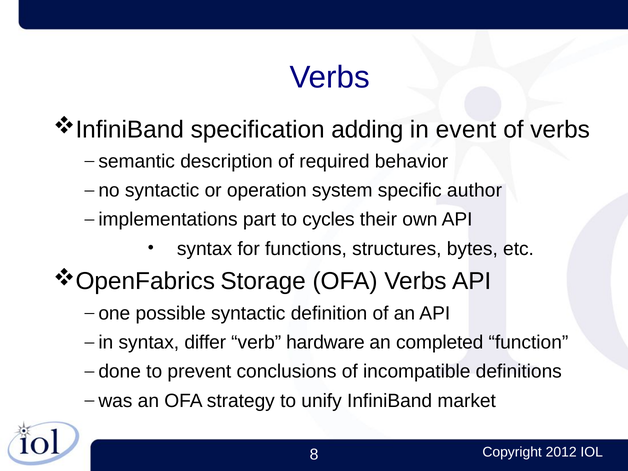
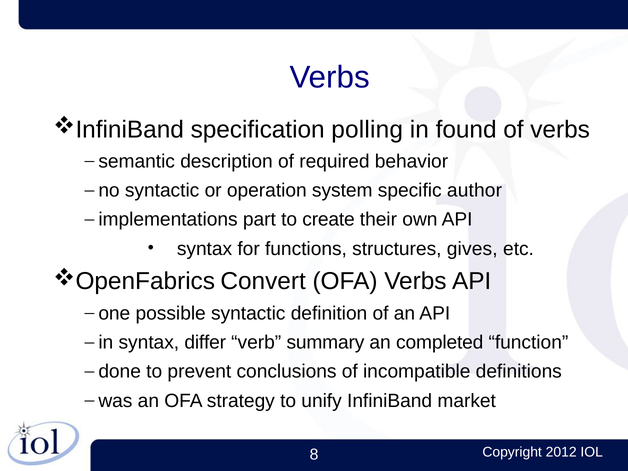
adding: adding -> polling (367, 129)
event: event -> found (466, 129)
cycles: cycles -> create (329, 220)
bytes: bytes -> gives (472, 249)
Storage: Storage -> Convert (263, 281)
hardware: hardware -> summary (325, 342)
